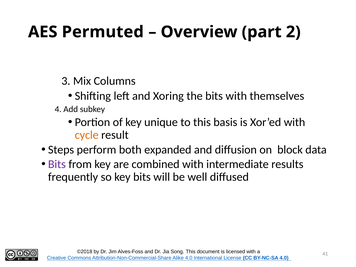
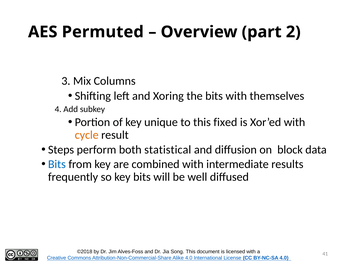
basis: basis -> fixed (225, 122)
expanded: expanded -> statistical (168, 150)
Bits colour: purple -> blue (57, 164)
